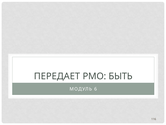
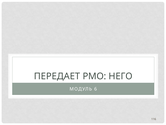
БЫТЬ: БЫТЬ -> НЕГО (121, 76)
